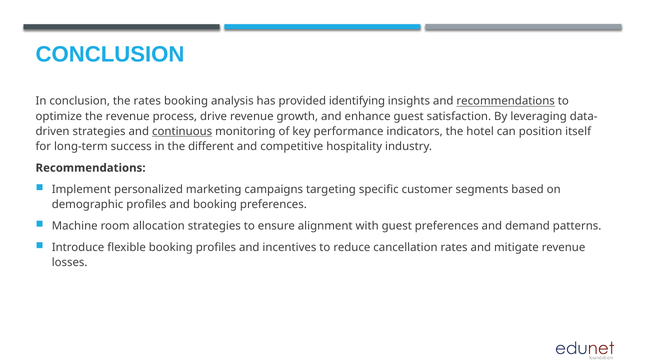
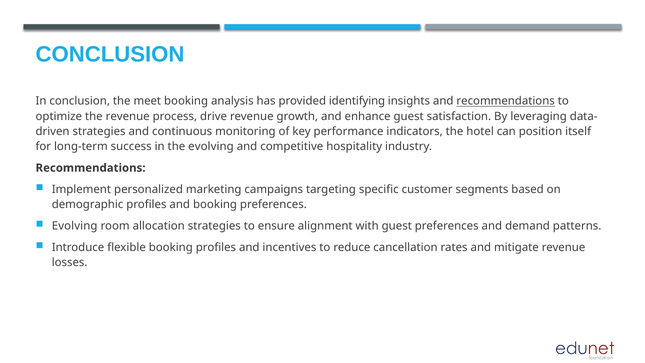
the rates: rates -> meet (147, 101)
continuous underline: present -> none (182, 131)
the different: different -> evolving (211, 146)
Machine: Machine -> Evolving (75, 226)
